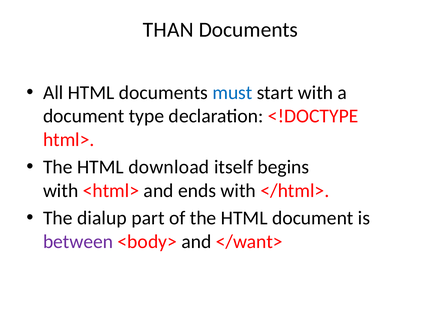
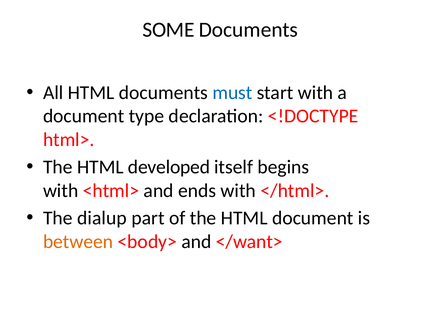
THAN: THAN -> SOME (168, 30)
download: download -> developed (169, 167)
between colour: purple -> orange (78, 242)
